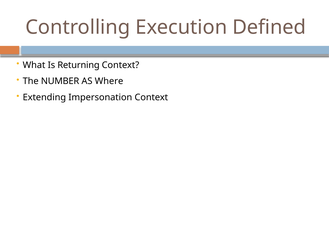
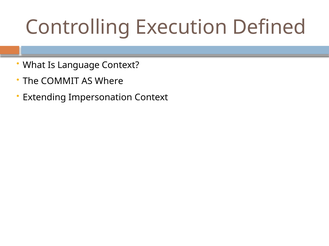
Returning: Returning -> Language (79, 65)
NUMBER: NUMBER -> COMMIT (60, 81)
